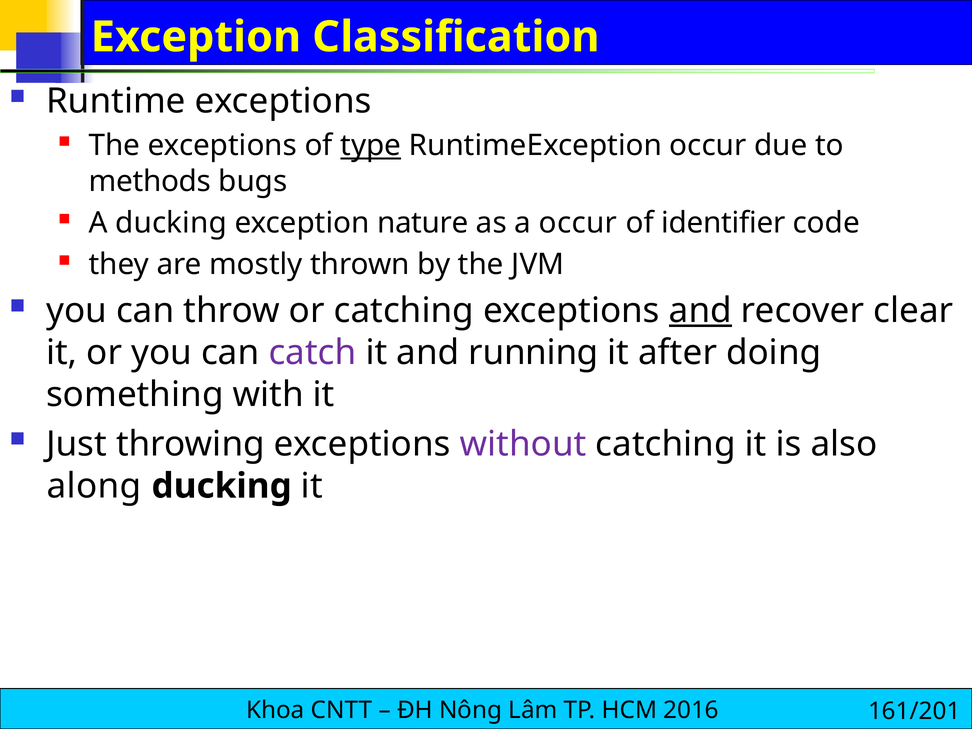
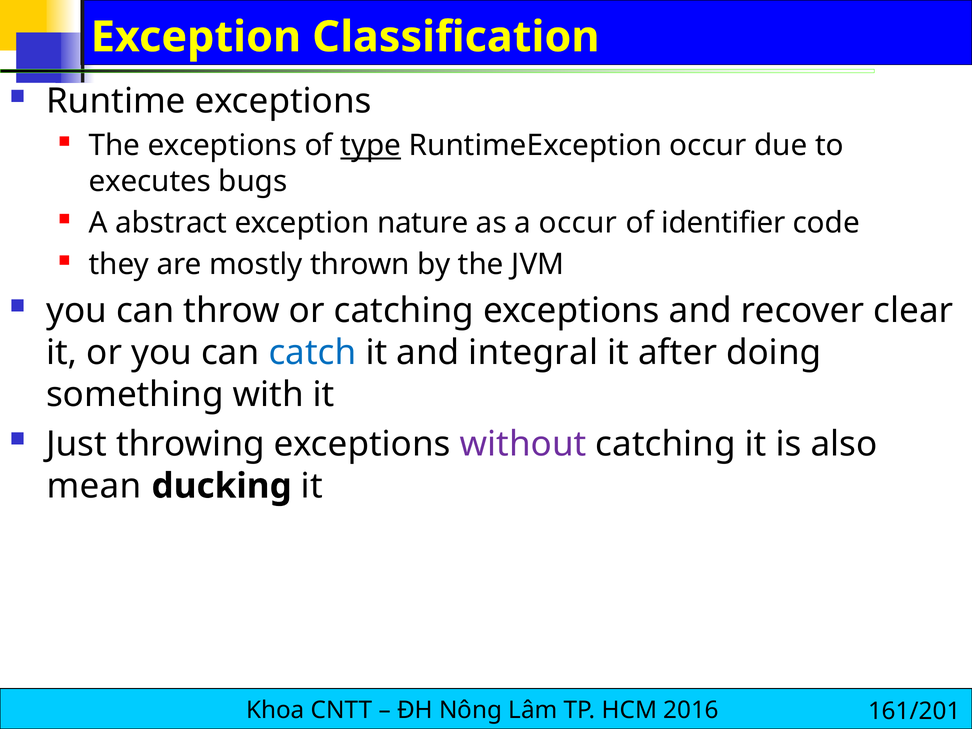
methods: methods -> executes (150, 181)
A ducking: ducking -> abstract (171, 223)
and underline: present -> none (700, 311)
catch colour: purple -> blue (312, 353)
running: running -> integral (533, 353)
along: along -> mean (94, 486)
